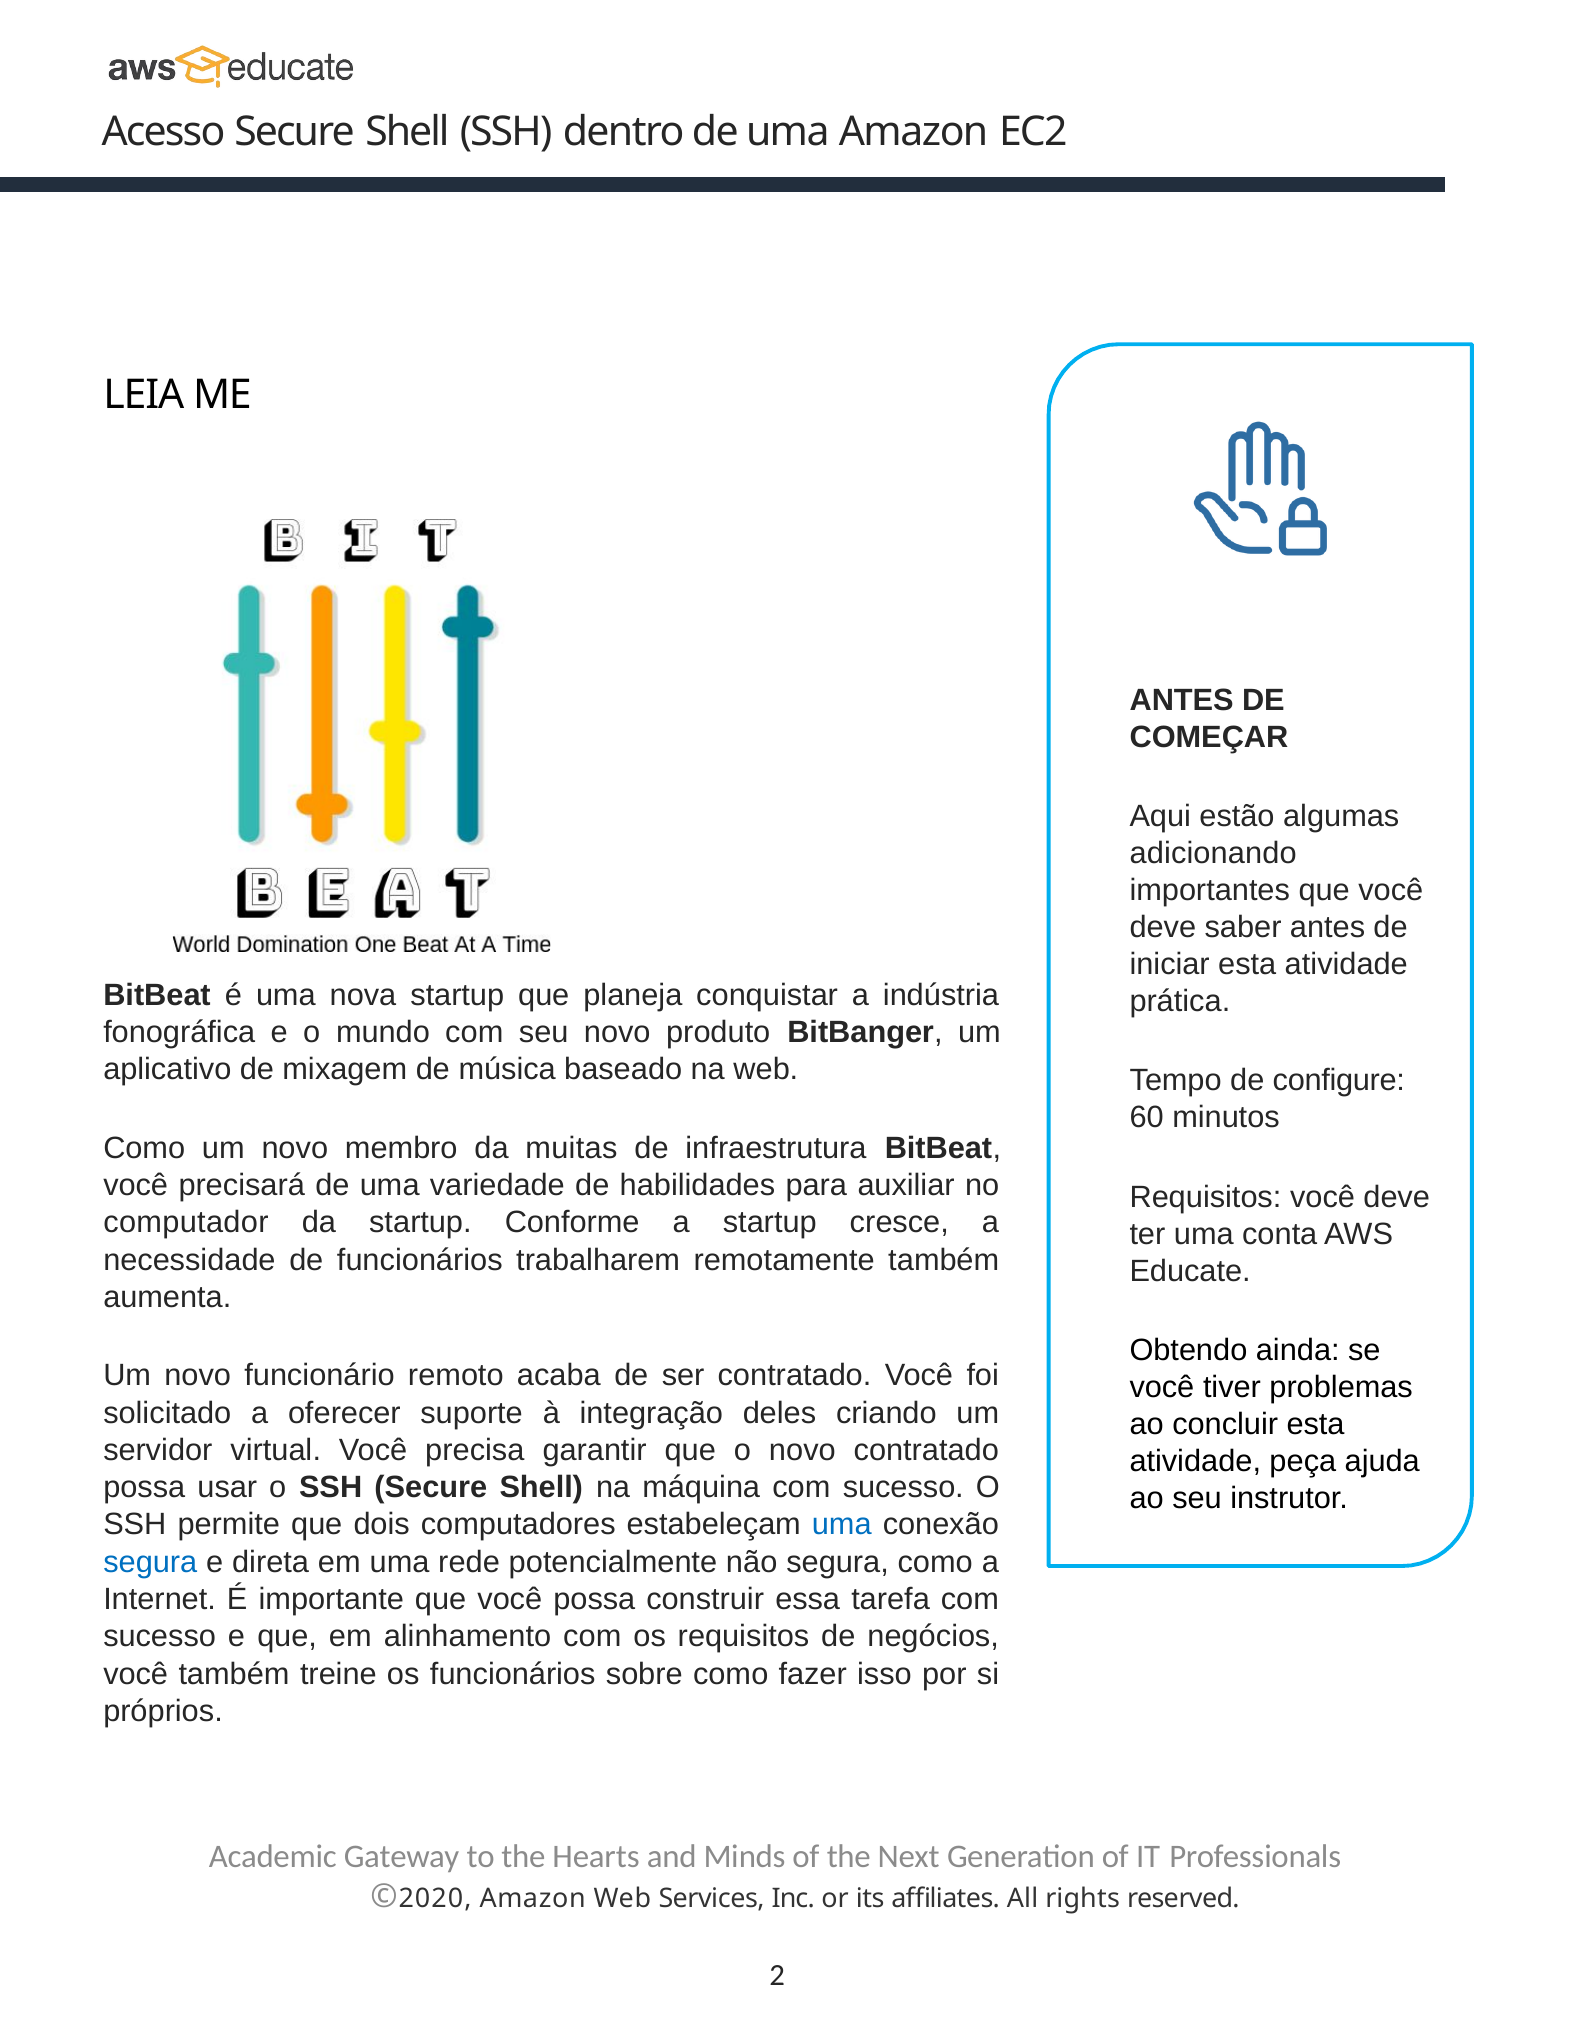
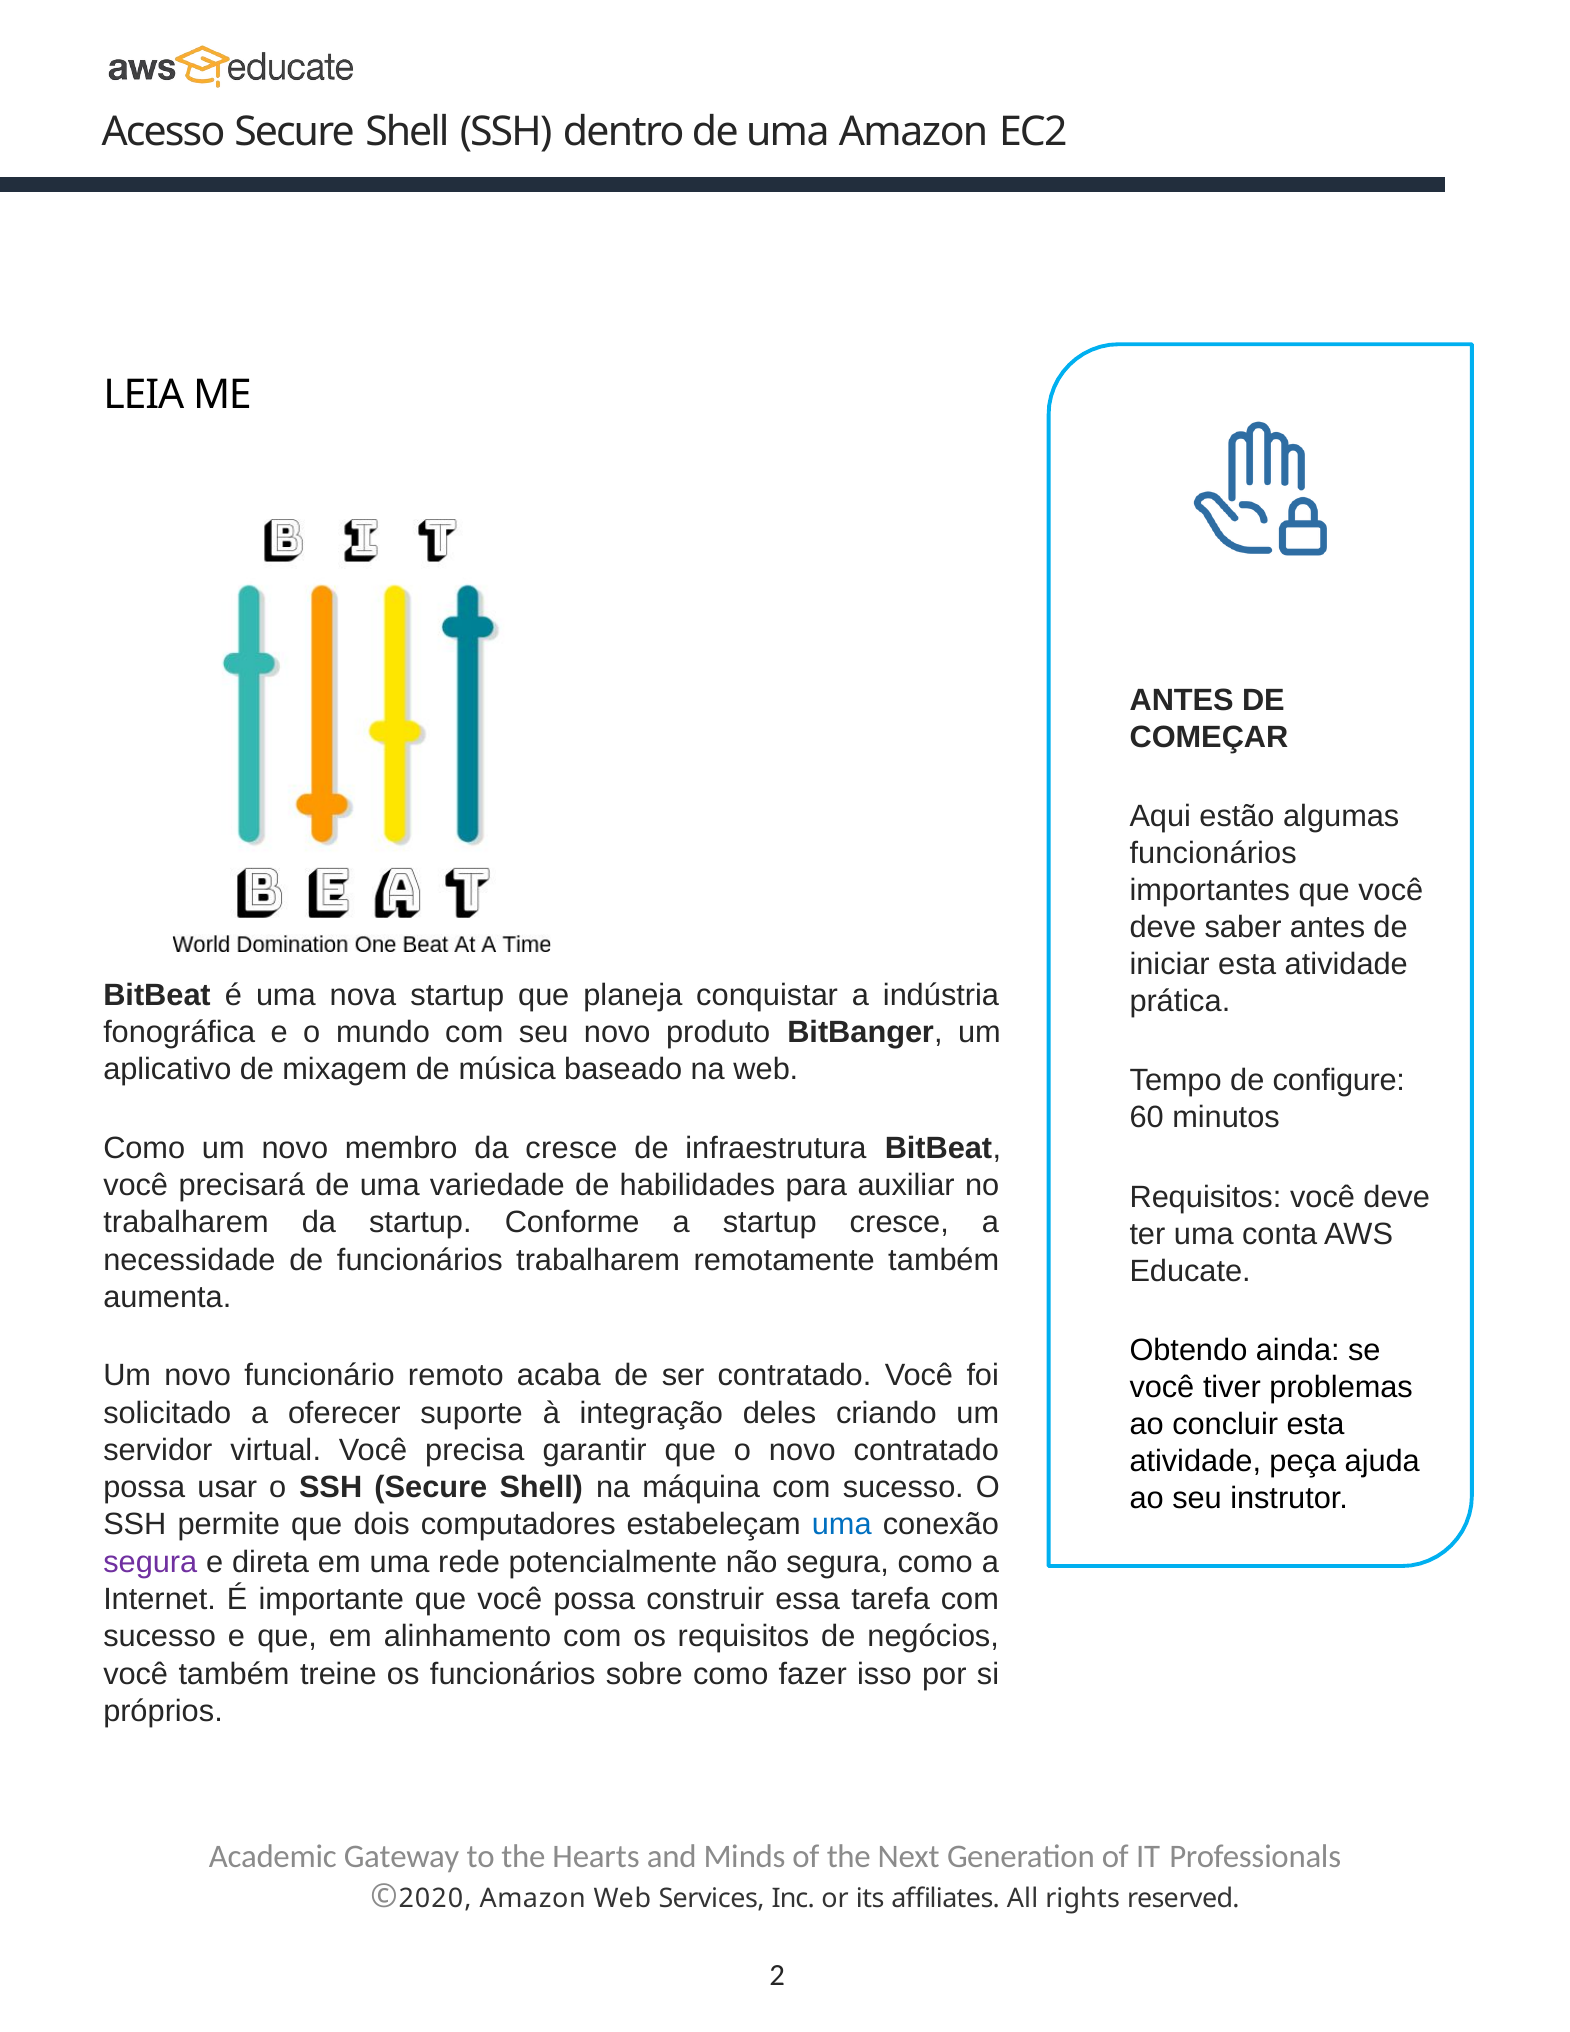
adicionando: adicionando -> funcionários (1213, 854)
da muitas: muitas -> cresce (571, 1148)
computador: computador -> trabalharem (186, 1222)
segura colour: blue -> purple (150, 1562)
